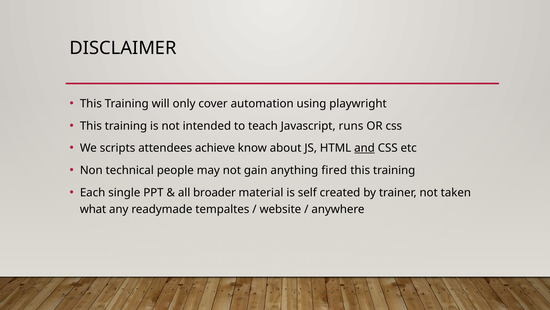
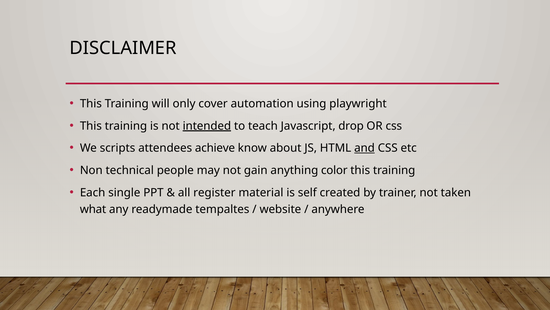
intended underline: none -> present (207, 126)
runs: runs -> drop (351, 126)
fired: fired -> color (334, 170)
broader: broader -> register (214, 192)
